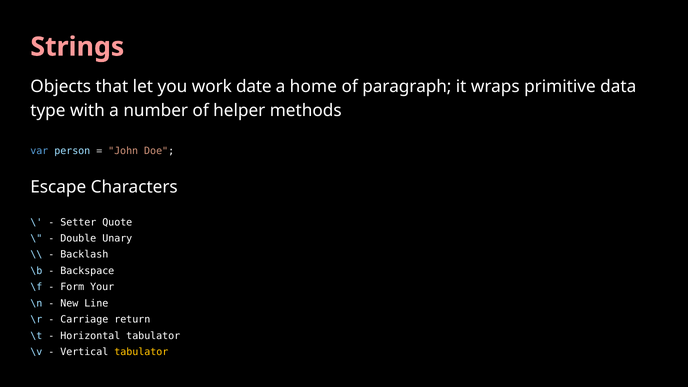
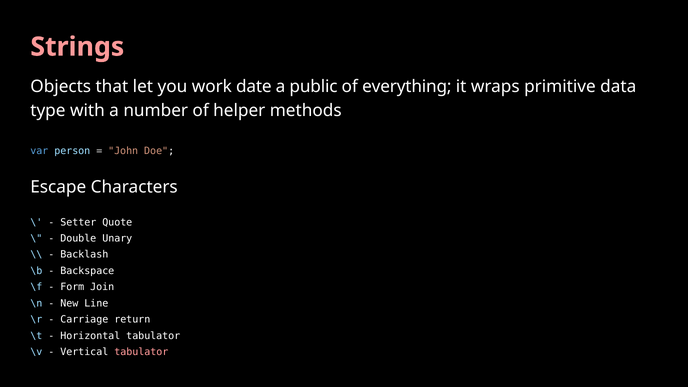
home: home -> public (314, 87)
paragraph: paragraph -> everything (407, 87)
Your: Your -> Join (102, 287)
tabulator colour: yellow -> pink (141, 352)
